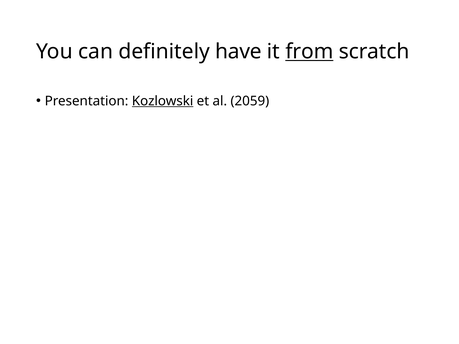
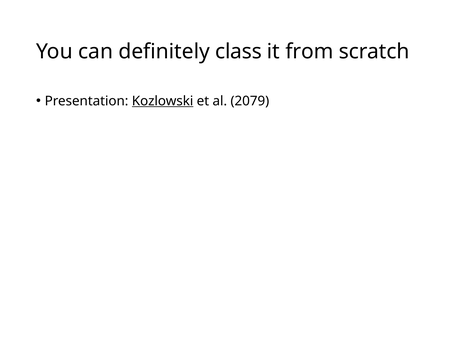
have: have -> class (238, 51)
from underline: present -> none (309, 51)
2059: 2059 -> 2079 (250, 101)
